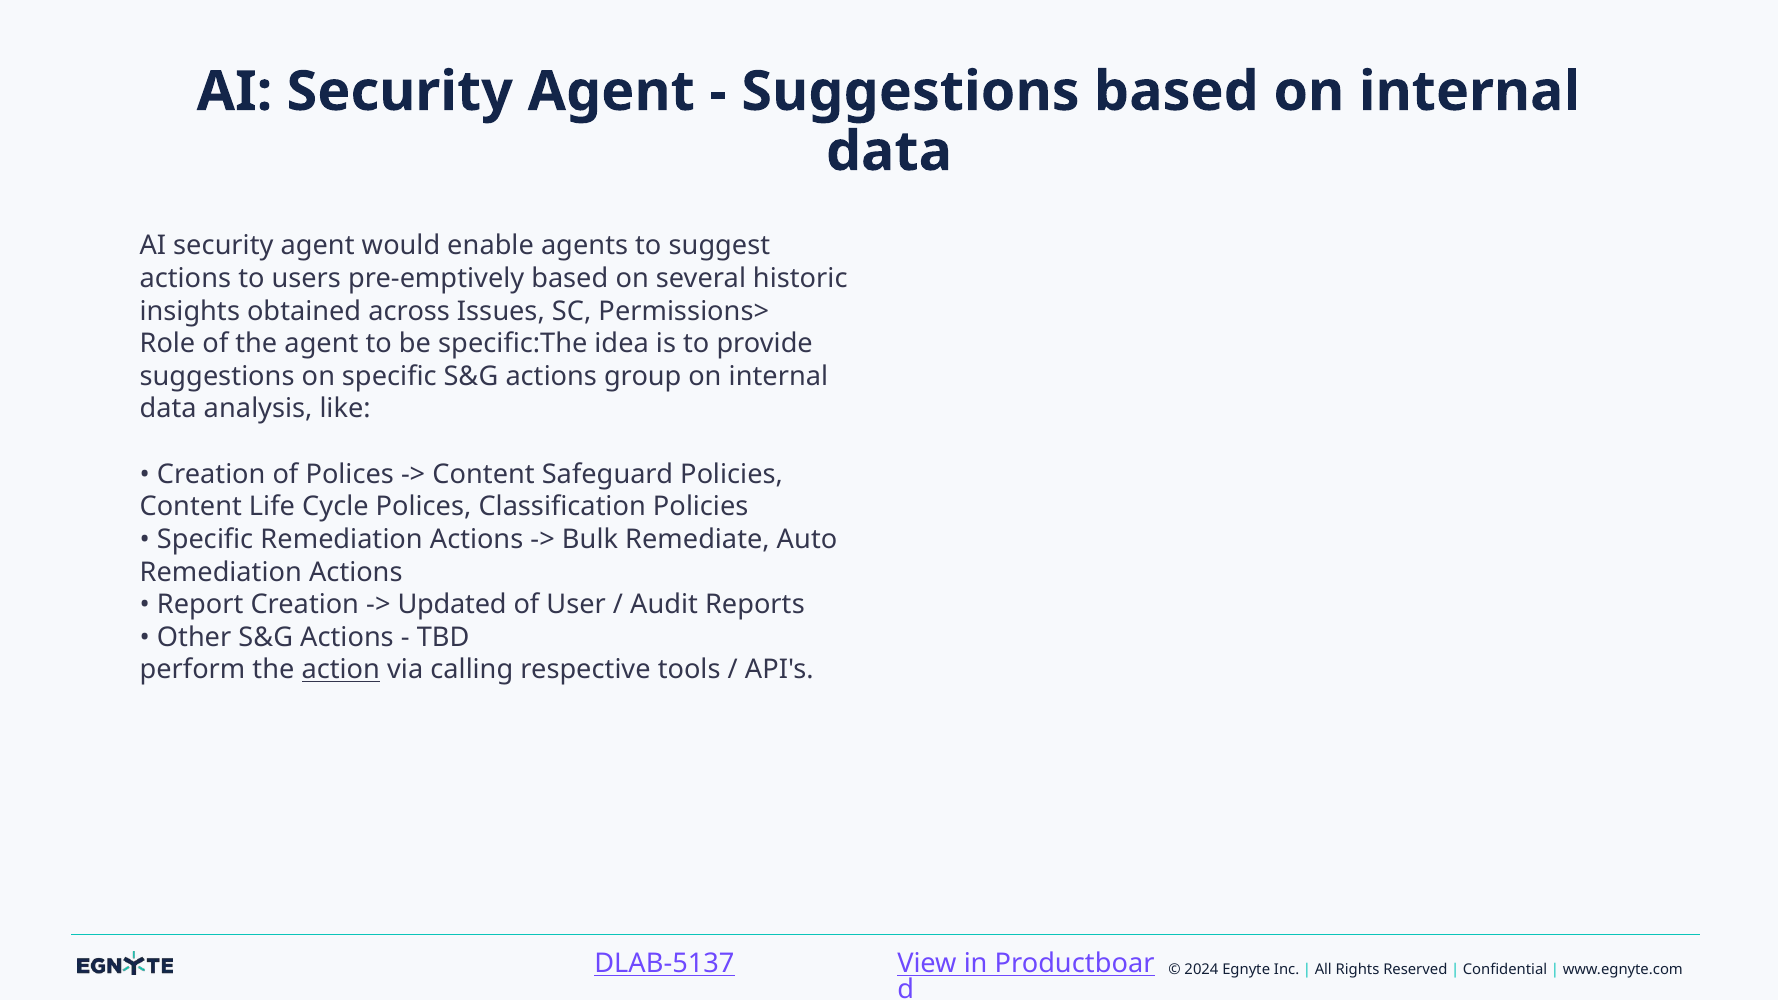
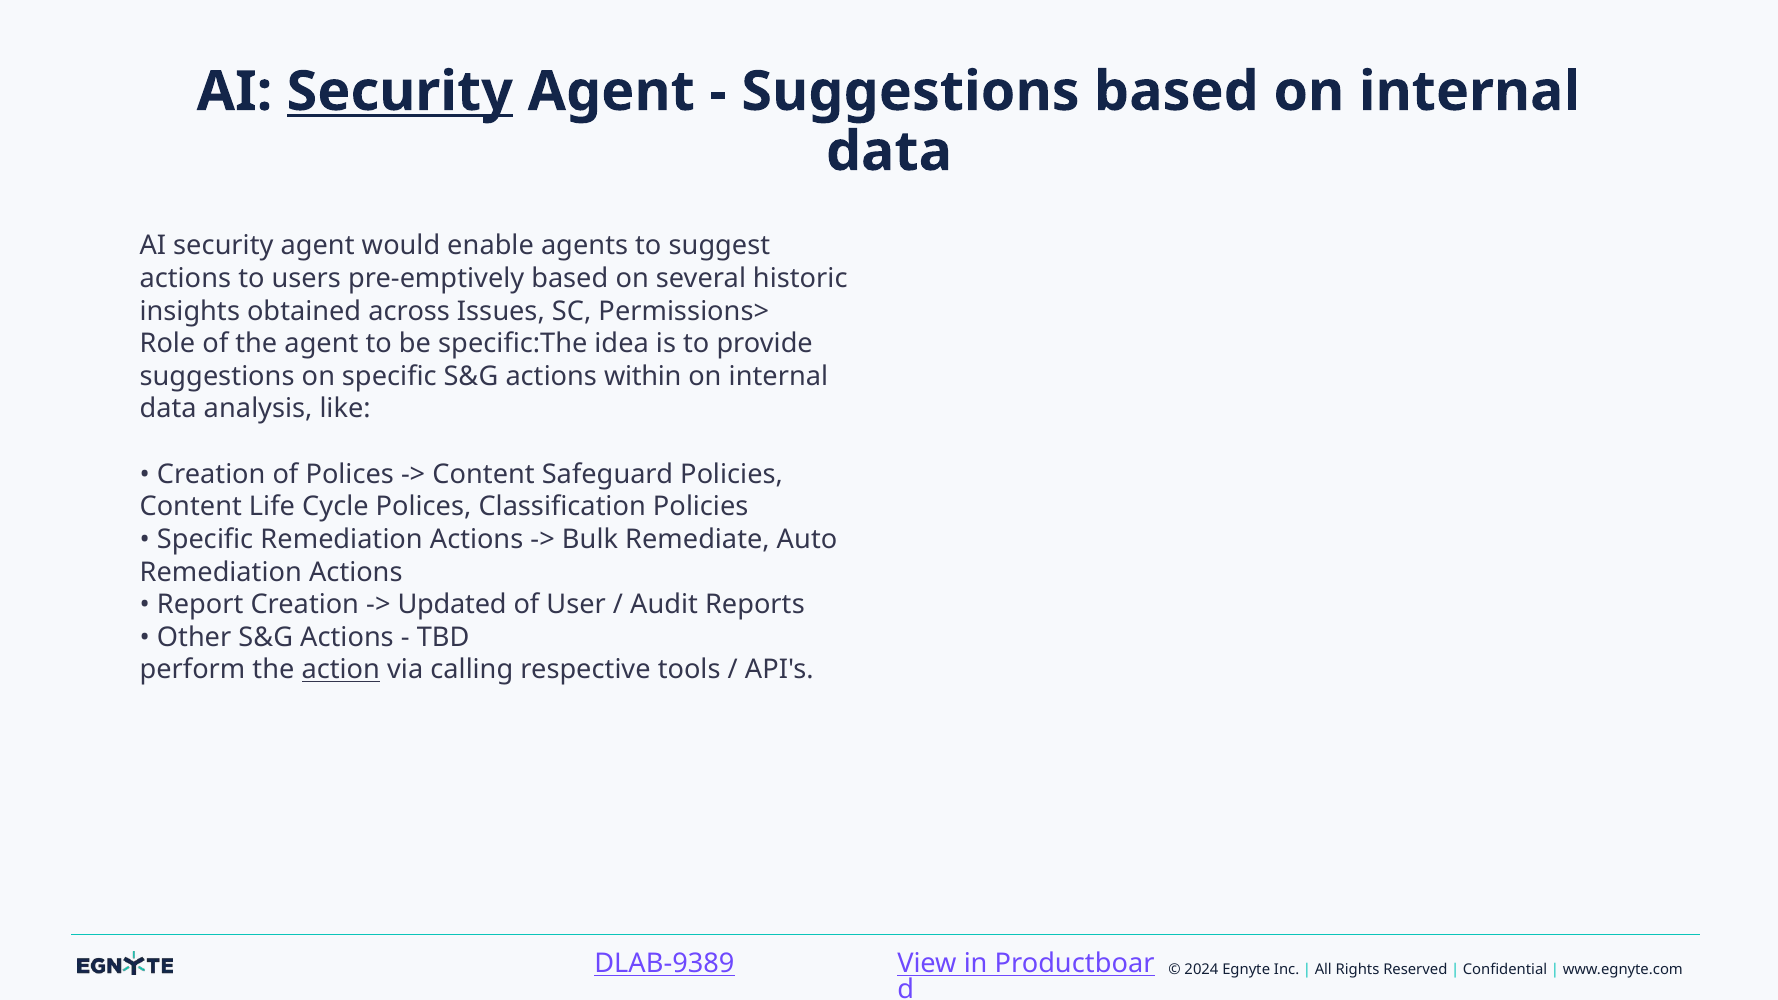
Security underline: none -> present (400, 92)
group: group -> within (643, 376)
DLAB-5137: DLAB-5137 -> DLAB-9389 (664, 963)
